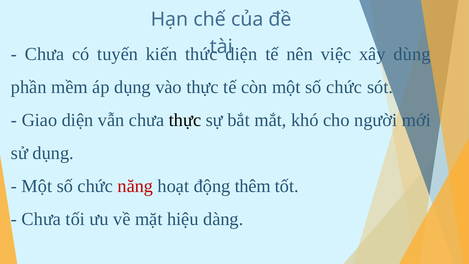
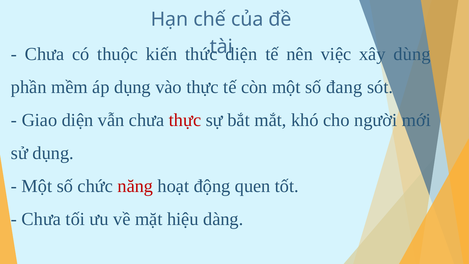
tuyến: tuyến -> thuộc (118, 54)
còn một số chức: chức -> đang (344, 87)
thực colour: black -> red (185, 120)
thêm: thêm -> quen (253, 186)
